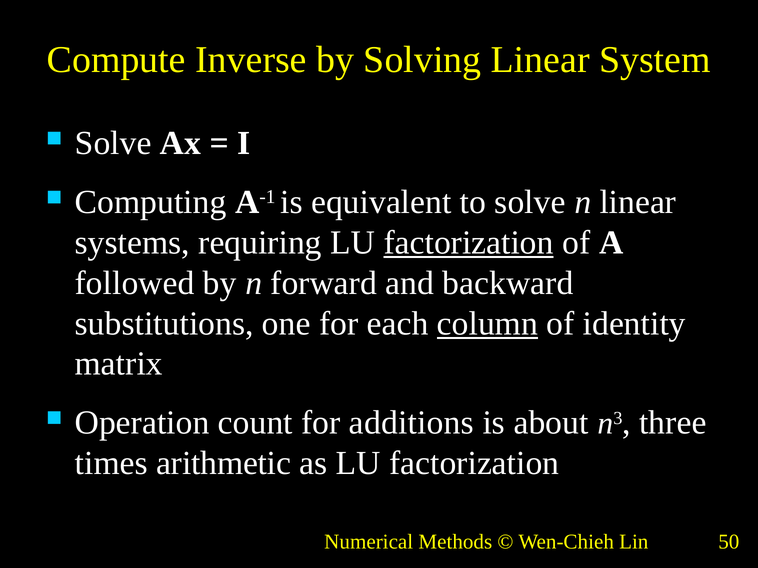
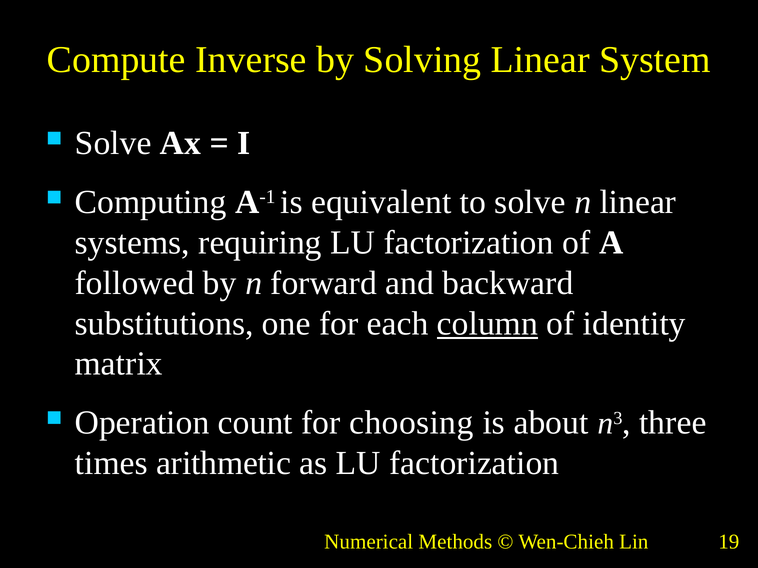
factorization underline: present -> none (469, 243)
additions: additions -> choosing (411, 423)
50: 50 -> 19 (729, 542)
